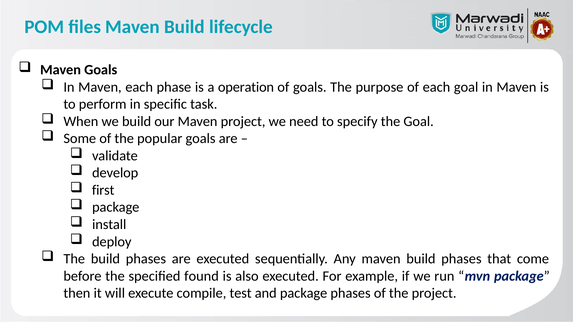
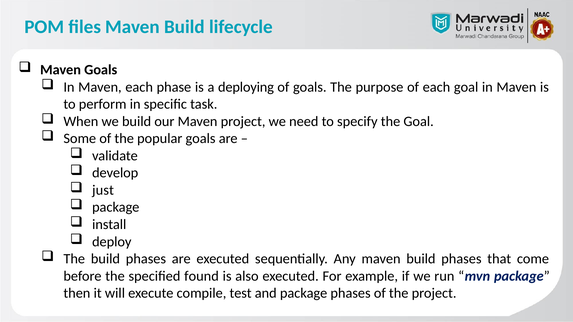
operation: operation -> deploying (246, 87)
first: first -> just (103, 190)
